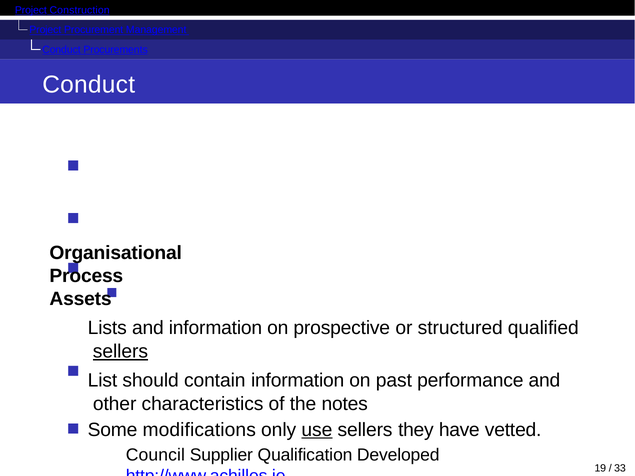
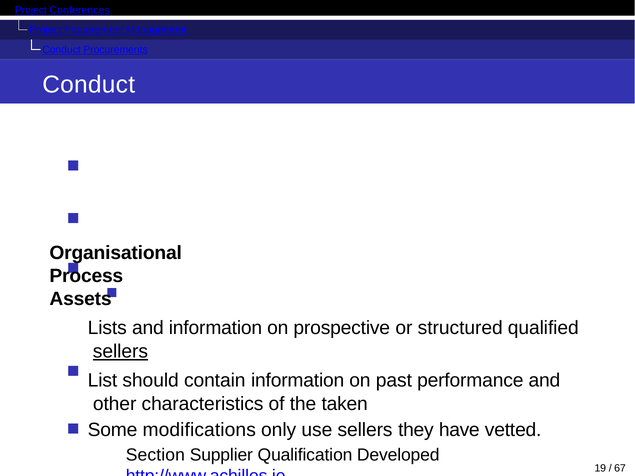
Construction: Construction -> Conferences (80, 10)
the notes: notes -> taken (345, 404)
use underline: present -> none (317, 430)
Council: Council -> Section (155, 455)
33: 33 -> 67 (620, 469)
